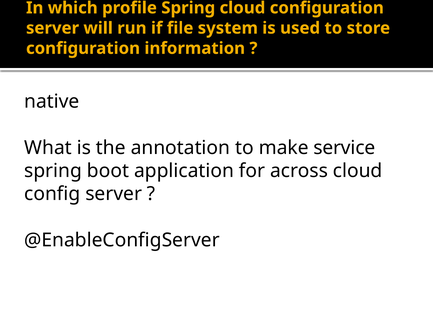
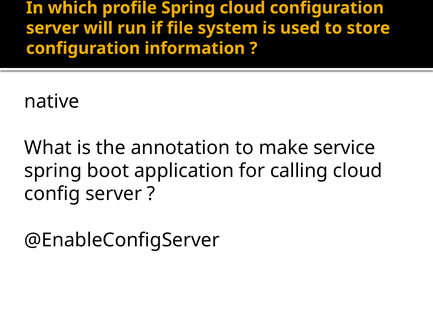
across: across -> calling (299, 171)
